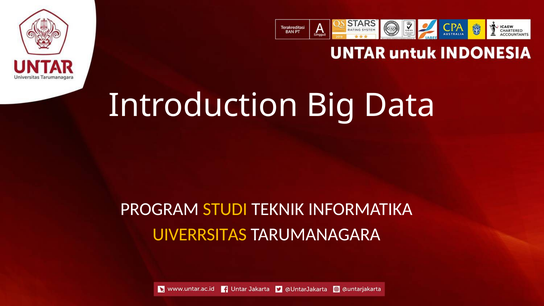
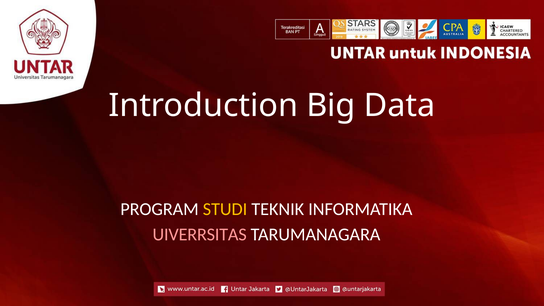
UIVERRSITAS colour: yellow -> pink (200, 234)
